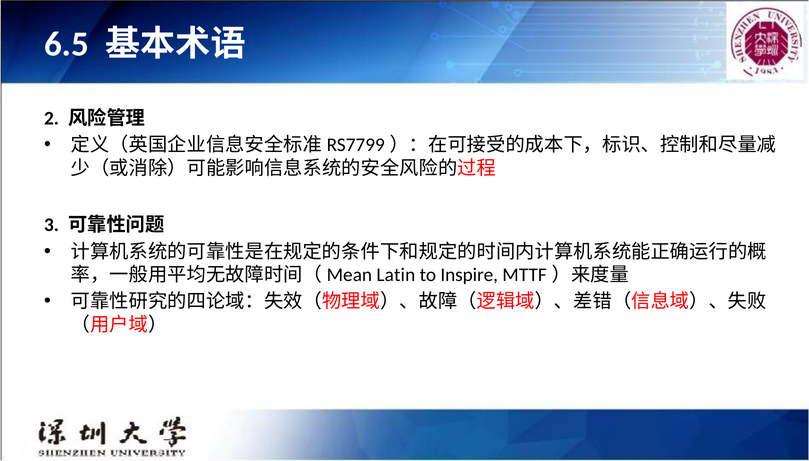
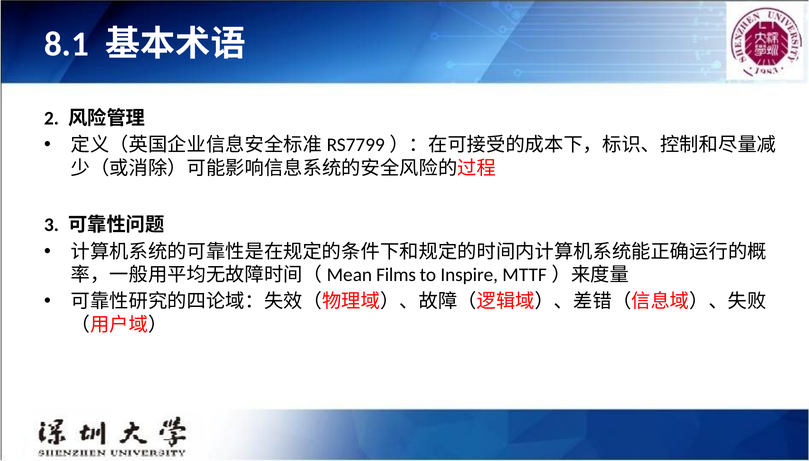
6.5: 6.5 -> 8.1 (66, 44)
Latin: Latin -> Films (396, 275)
